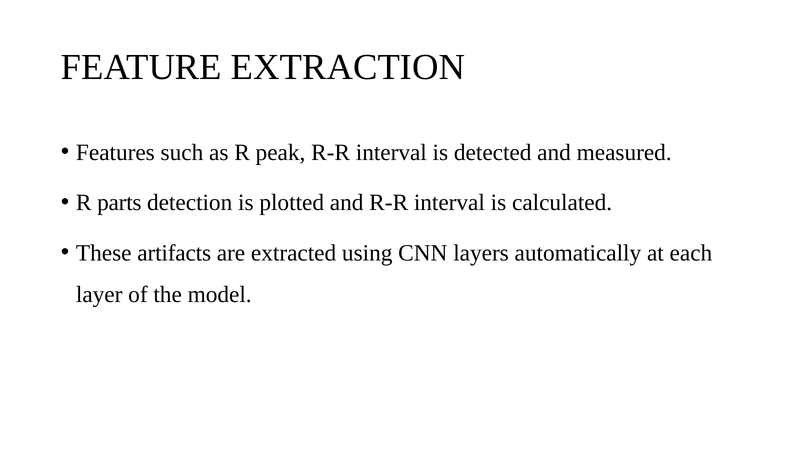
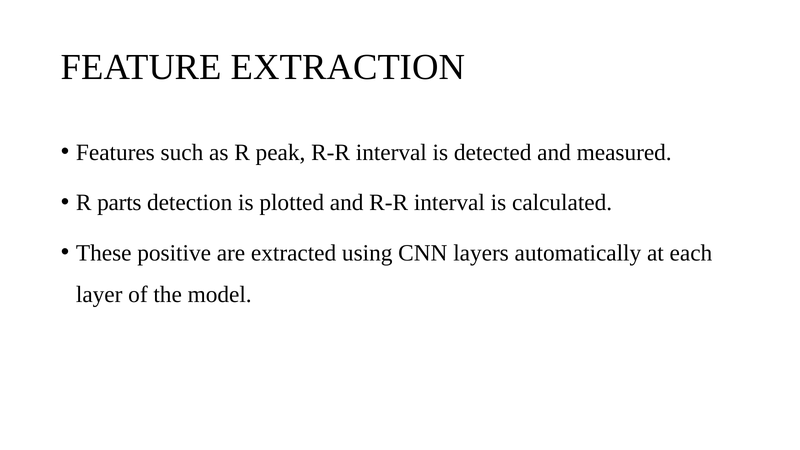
artifacts: artifacts -> positive (174, 253)
